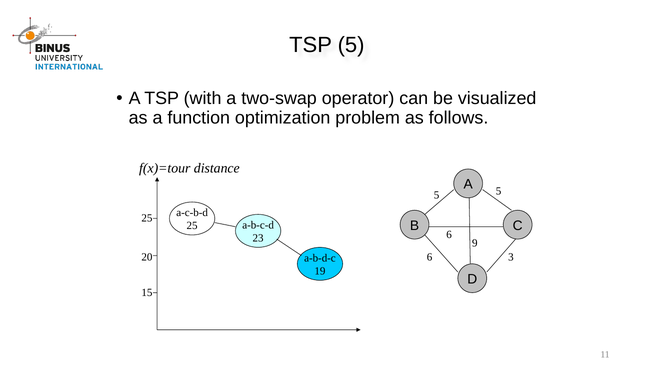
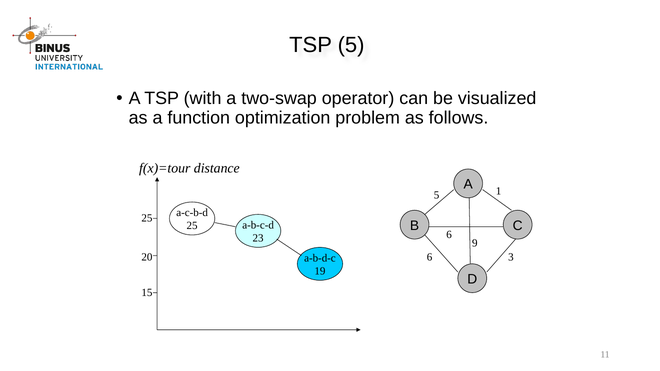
5 5: 5 -> 1 (499, 191)
